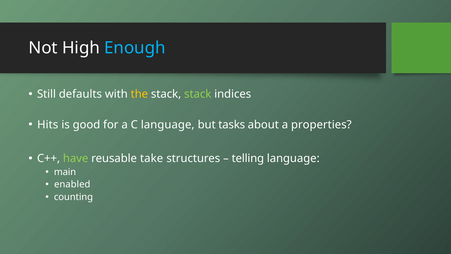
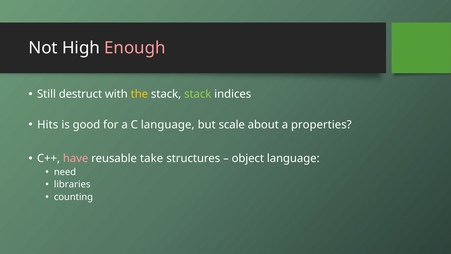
Enough colour: light blue -> pink (135, 48)
defaults: defaults -> destruct (80, 94)
tasks: tasks -> scale (232, 125)
have colour: light green -> pink (76, 158)
telling: telling -> object (248, 158)
main: main -> need (65, 172)
enabled: enabled -> libraries (72, 184)
